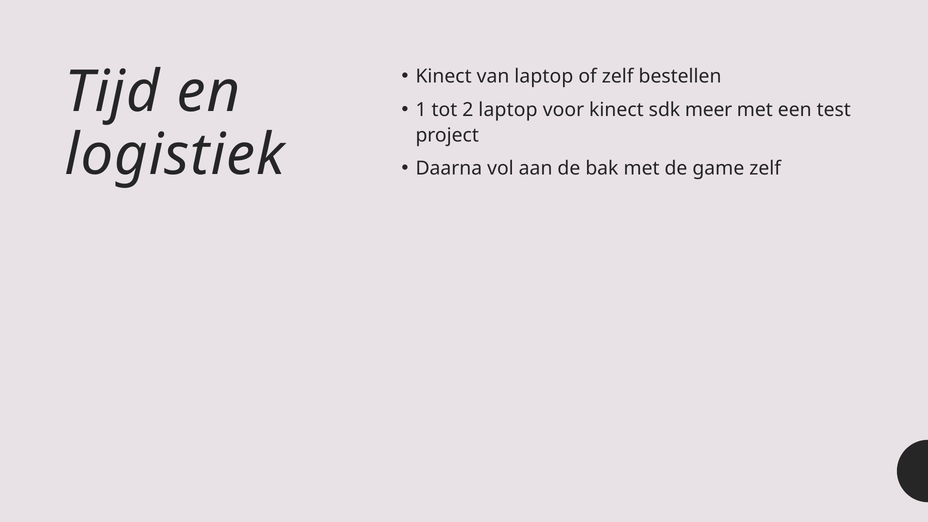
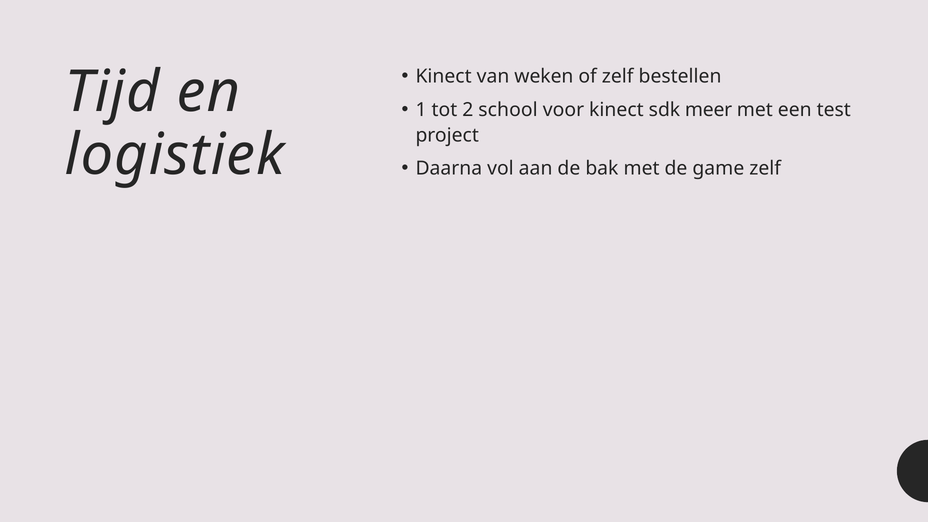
van laptop: laptop -> weken (544, 77)
2 laptop: laptop -> school (508, 110)
